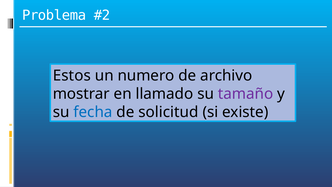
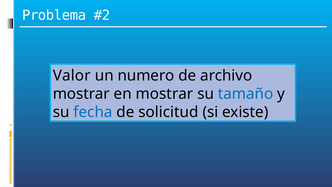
Estos: Estos -> Valor (72, 75)
en llamado: llamado -> mostrar (164, 94)
tamaño colour: purple -> blue (246, 94)
